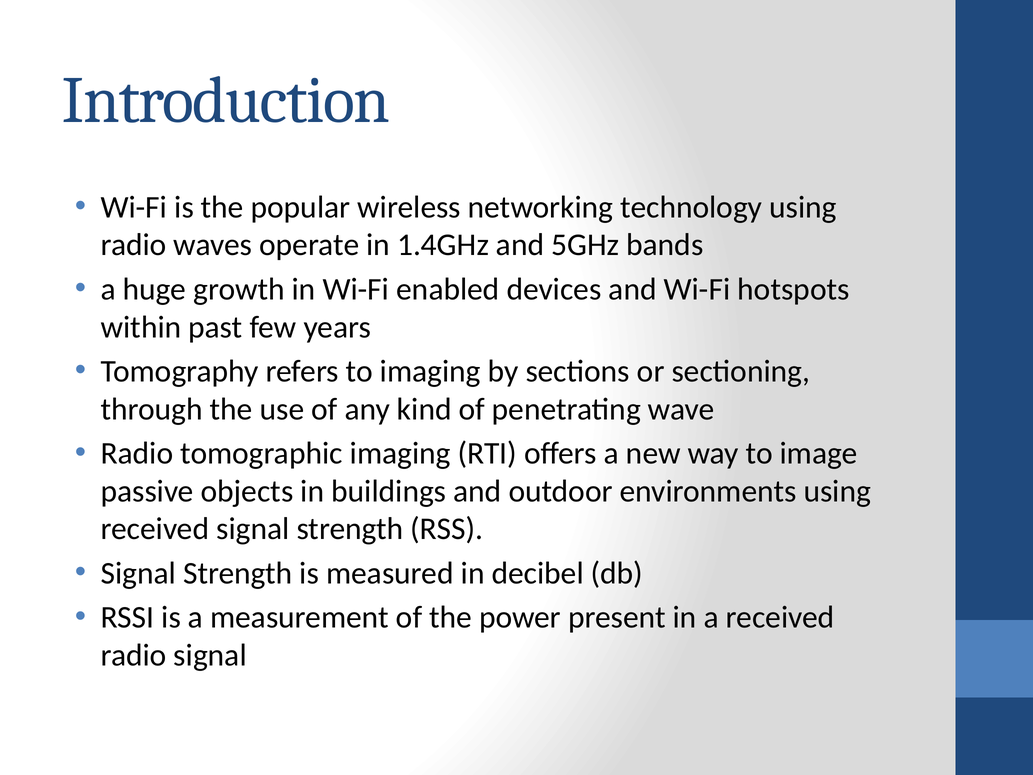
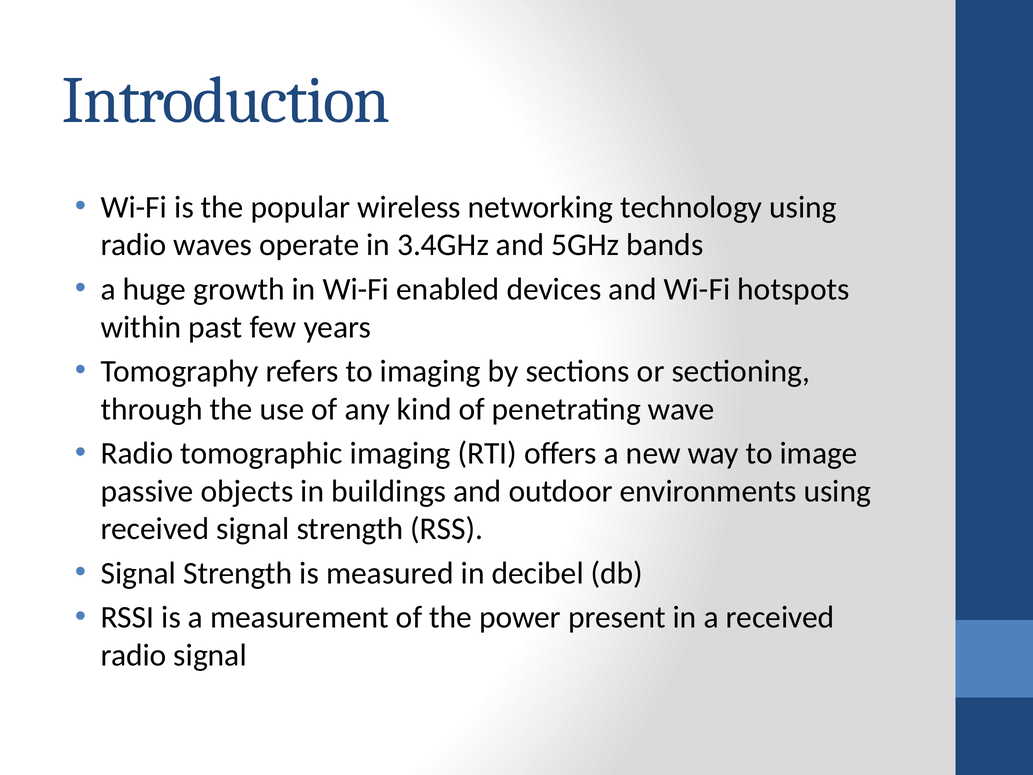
1.4GHz: 1.4GHz -> 3.4GHz (443, 245)
